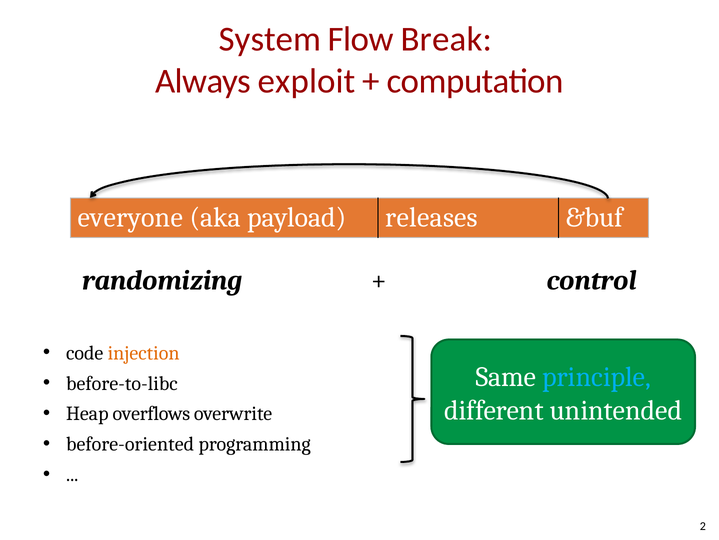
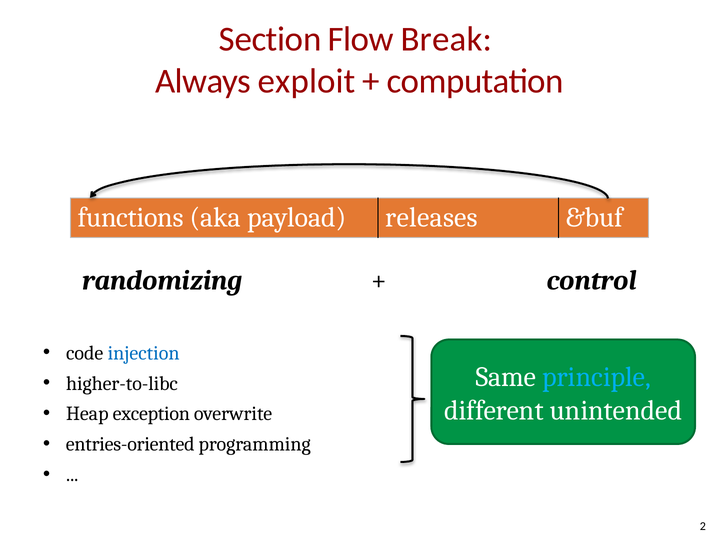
System: System -> Section (270, 39)
everyone: everyone -> functions (131, 217)
injection colour: orange -> blue (144, 353)
before-to-libc: before-to-libc -> higher-to-libc (122, 383)
overflows: overflows -> exception (151, 413)
before-oriented: before-oriented -> entries-oriented (130, 444)
